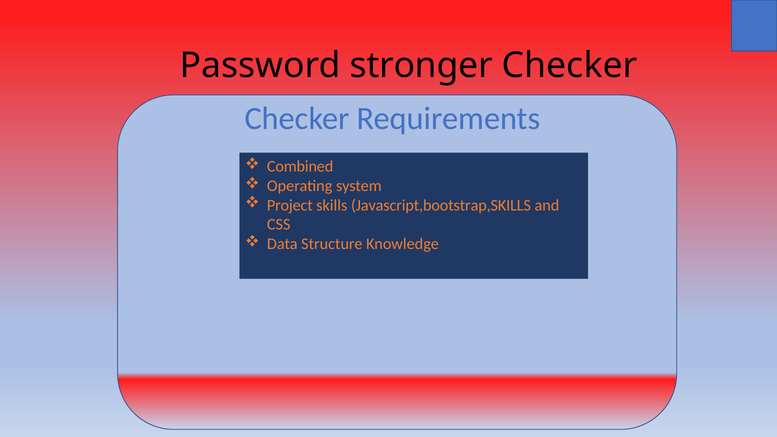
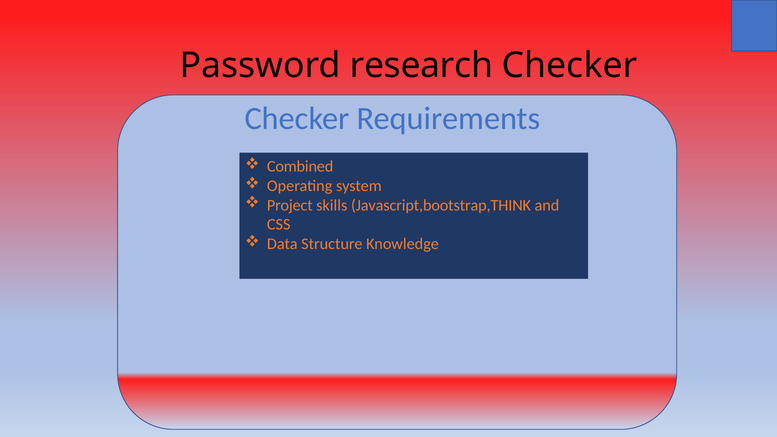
stronger: stronger -> research (421, 65)
Javascript,bootstrap,SKILLS: Javascript,bootstrap,SKILLS -> Javascript,bootstrap,THINK (441, 205)
